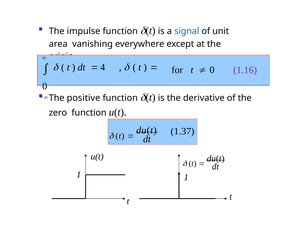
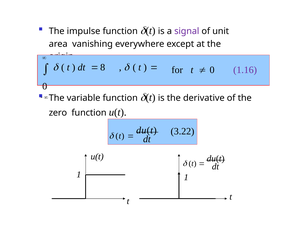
signal colour: blue -> purple (187, 31)
4: 4 -> 8 (103, 67)
positive: positive -> variable (84, 98)
1.37: 1.37 -> 3.22 (182, 132)
